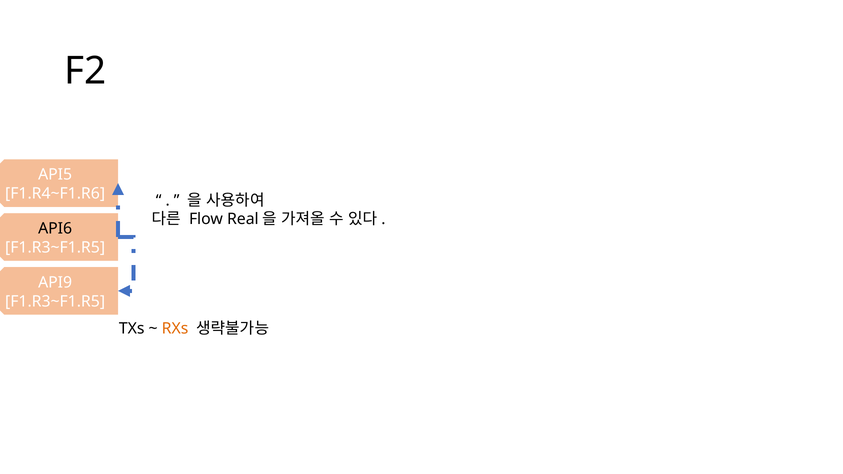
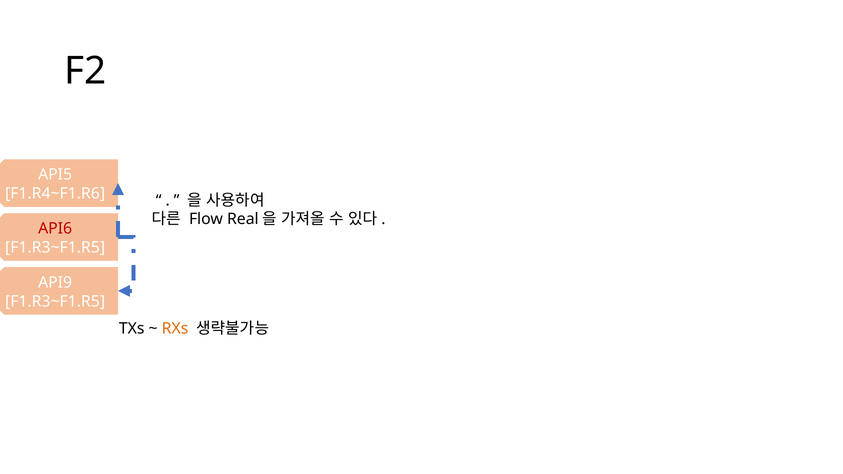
API6 colour: black -> red (55, 229)
